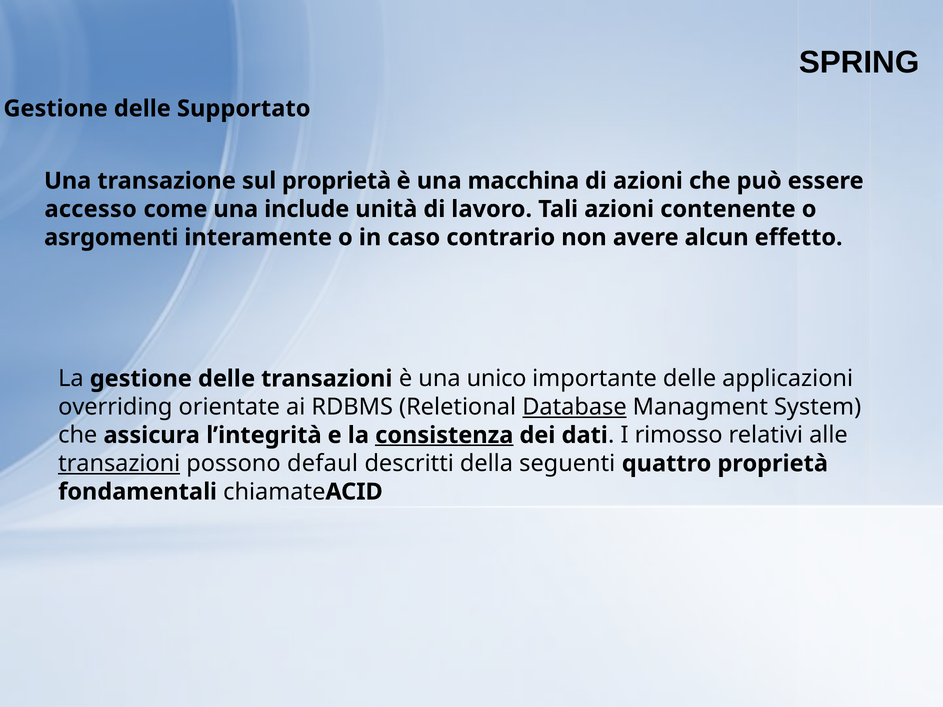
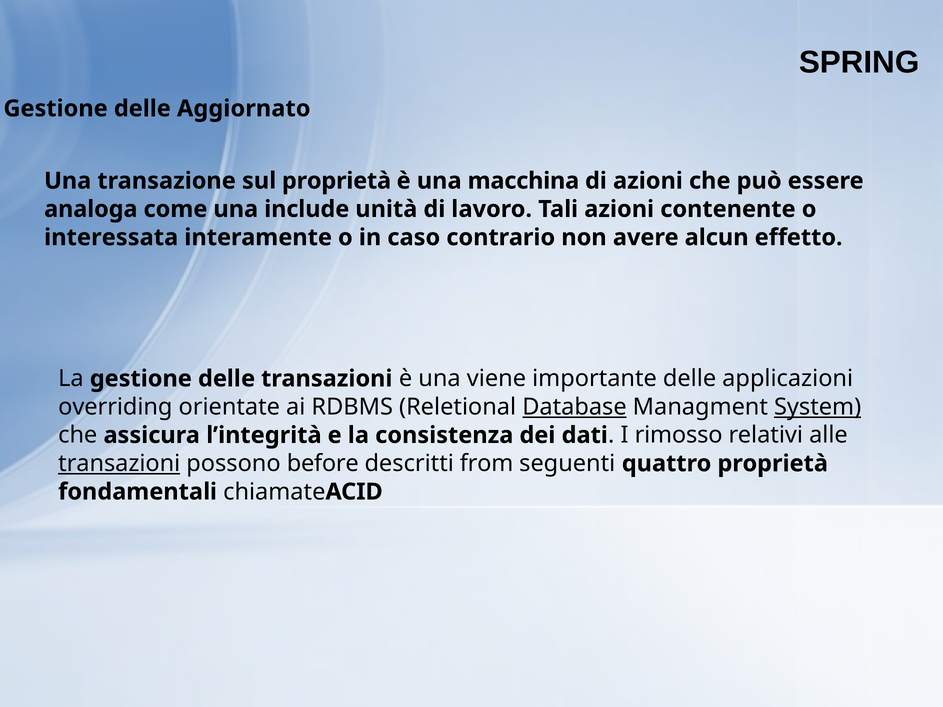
Supportato: Supportato -> Aggiornato (244, 109)
accesso: accesso -> analoga (91, 209)
asrgomenti: asrgomenti -> interessata (111, 238)
unico: unico -> viene (496, 379)
System underline: none -> present (818, 407)
consistenza underline: present -> none (444, 435)
defaul: defaul -> before (323, 464)
della: della -> from (487, 464)
